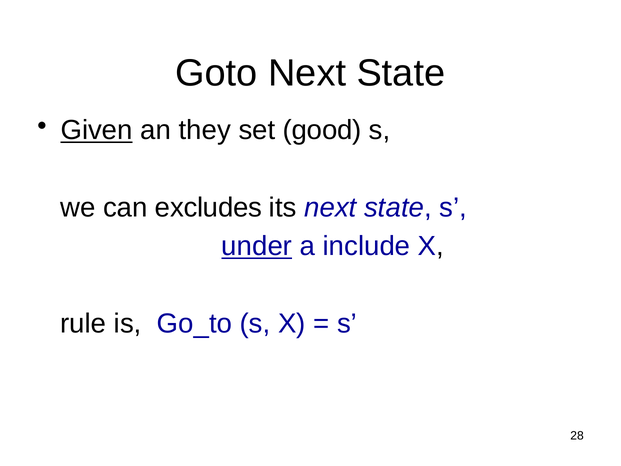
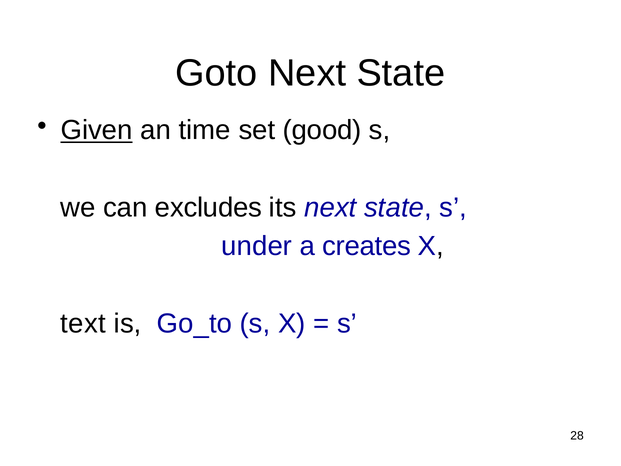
they: they -> time (205, 130)
under underline: present -> none (257, 246)
include: include -> creates (367, 246)
rule: rule -> text (83, 324)
